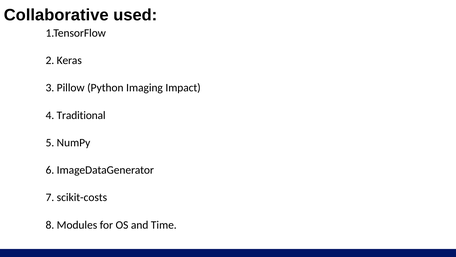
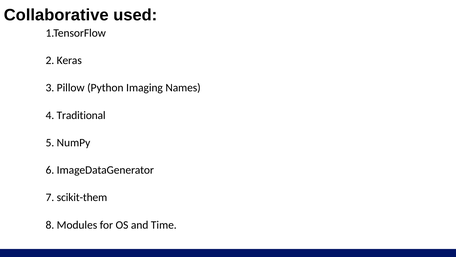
Impact: Impact -> Names (183, 88)
scikit-costs: scikit-costs -> scikit-them (82, 197)
